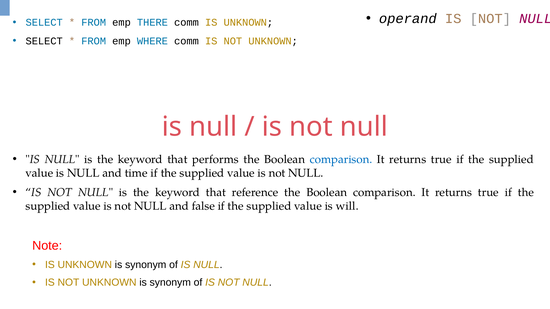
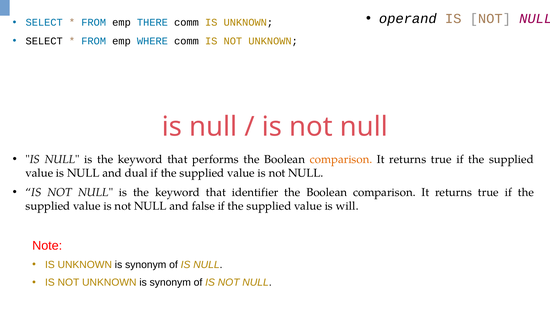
comparison colour: blue -> orange (341, 159)
time: time -> dual (136, 173)
reference: reference -> identifier (255, 192)
